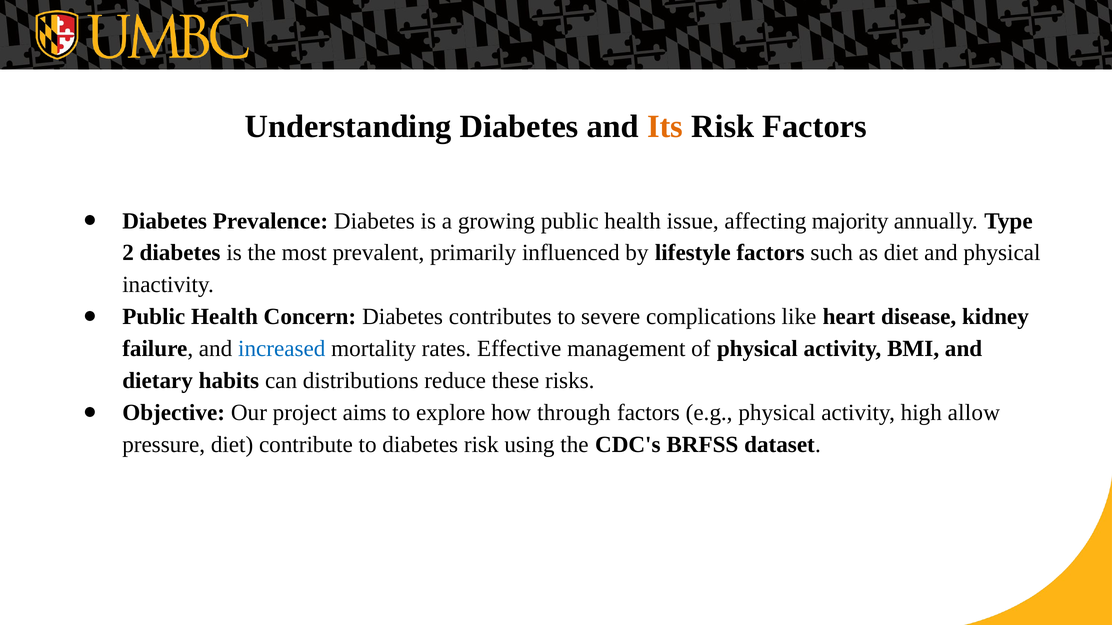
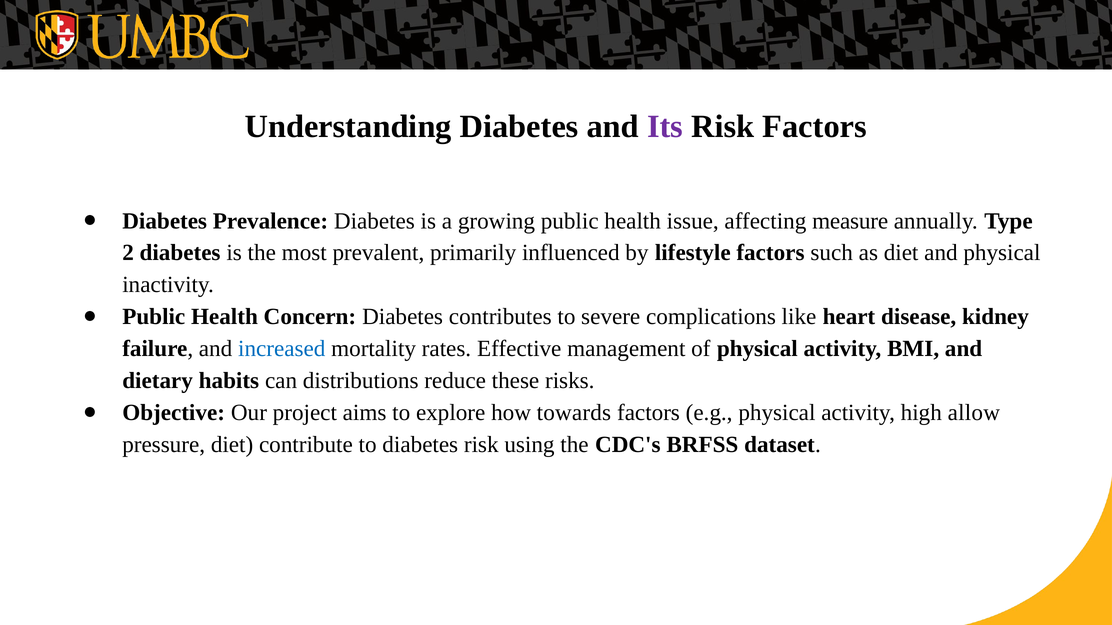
Its colour: orange -> purple (665, 127)
majority: majority -> measure (850, 221)
through: through -> towards (574, 413)
